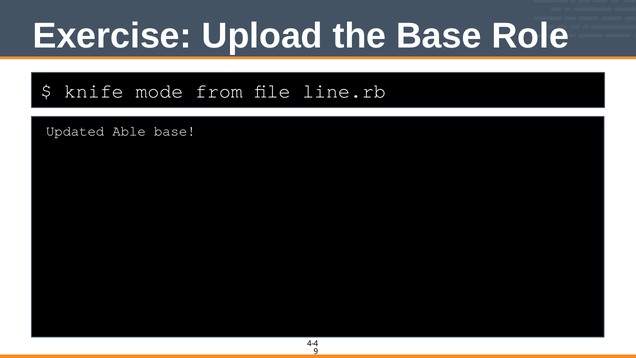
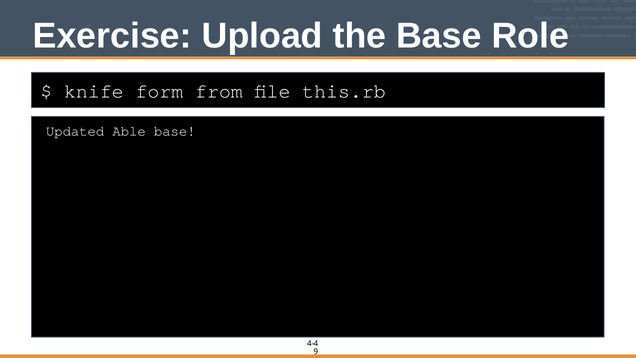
mode: mode -> form (159, 91)
line.rb: line.rb -> this.rb (344, 91)
